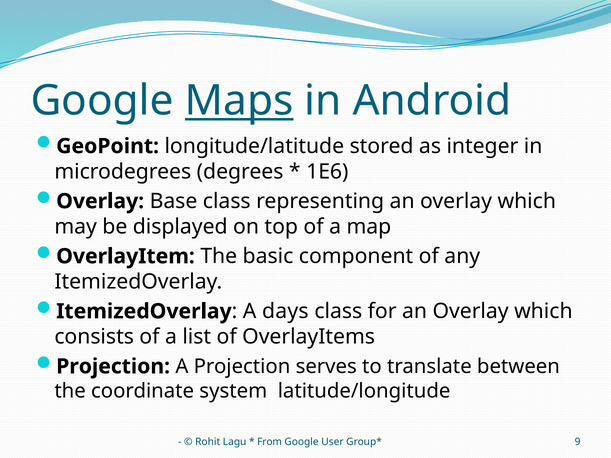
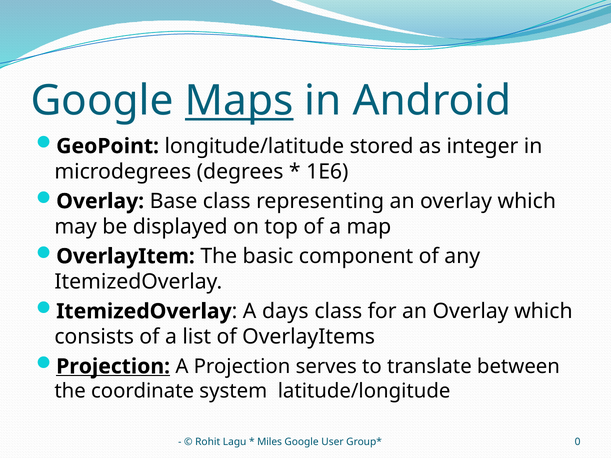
Projection underline: none -> present (113, 367)
From: From -> Miles (270, 442)
9: 9 -> 0 (578, 442)
